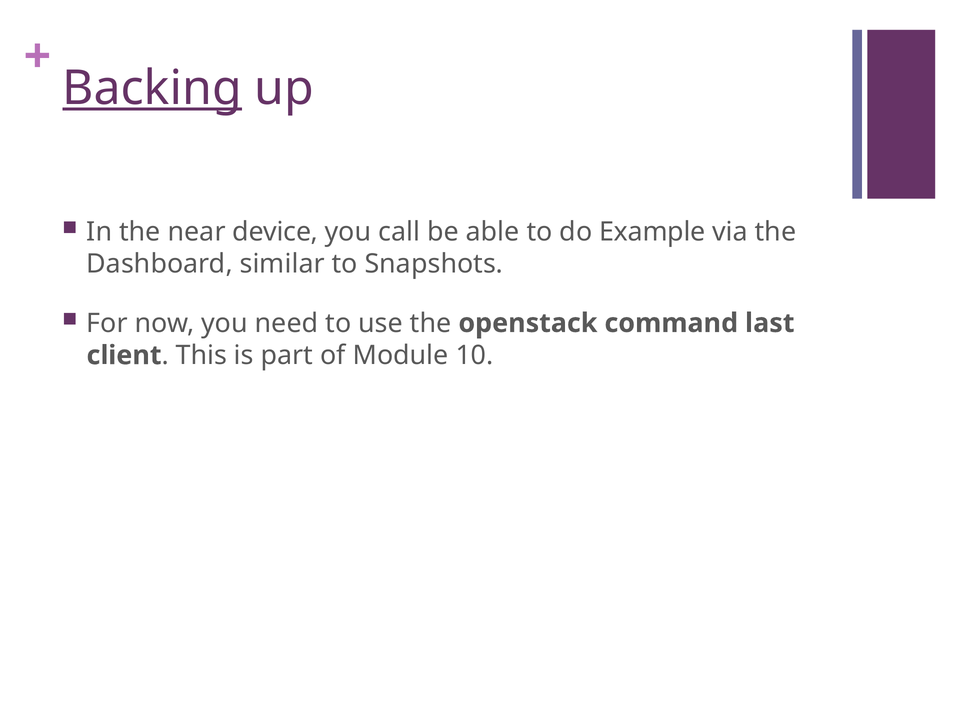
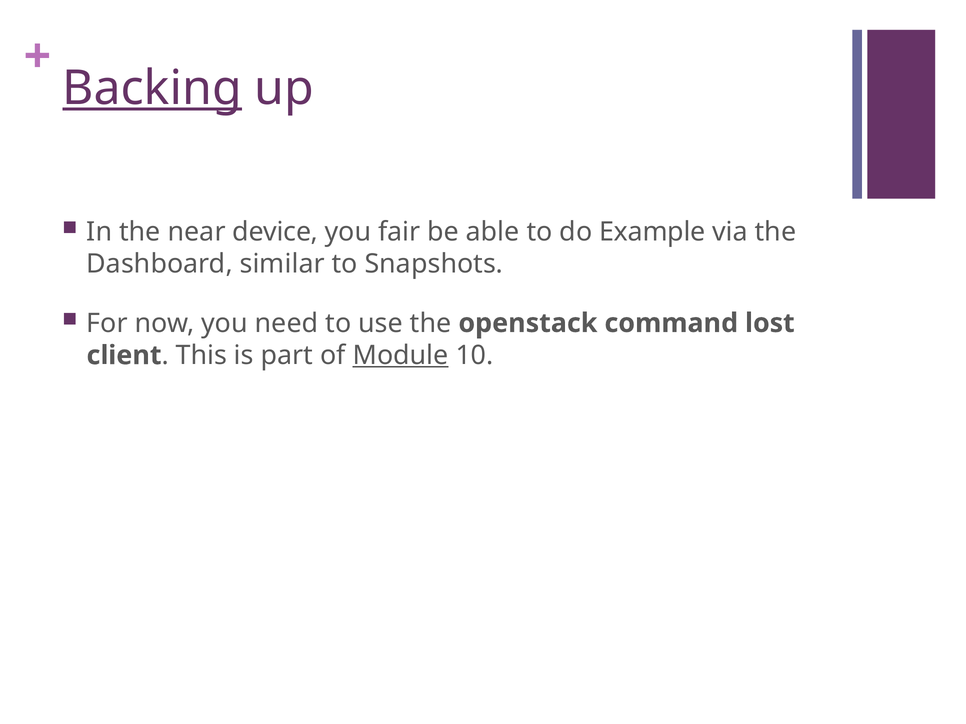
call: call -> fair (399, 232)
last: last -> lost (770, 323)
Module underline: none -> present (401, 356)
